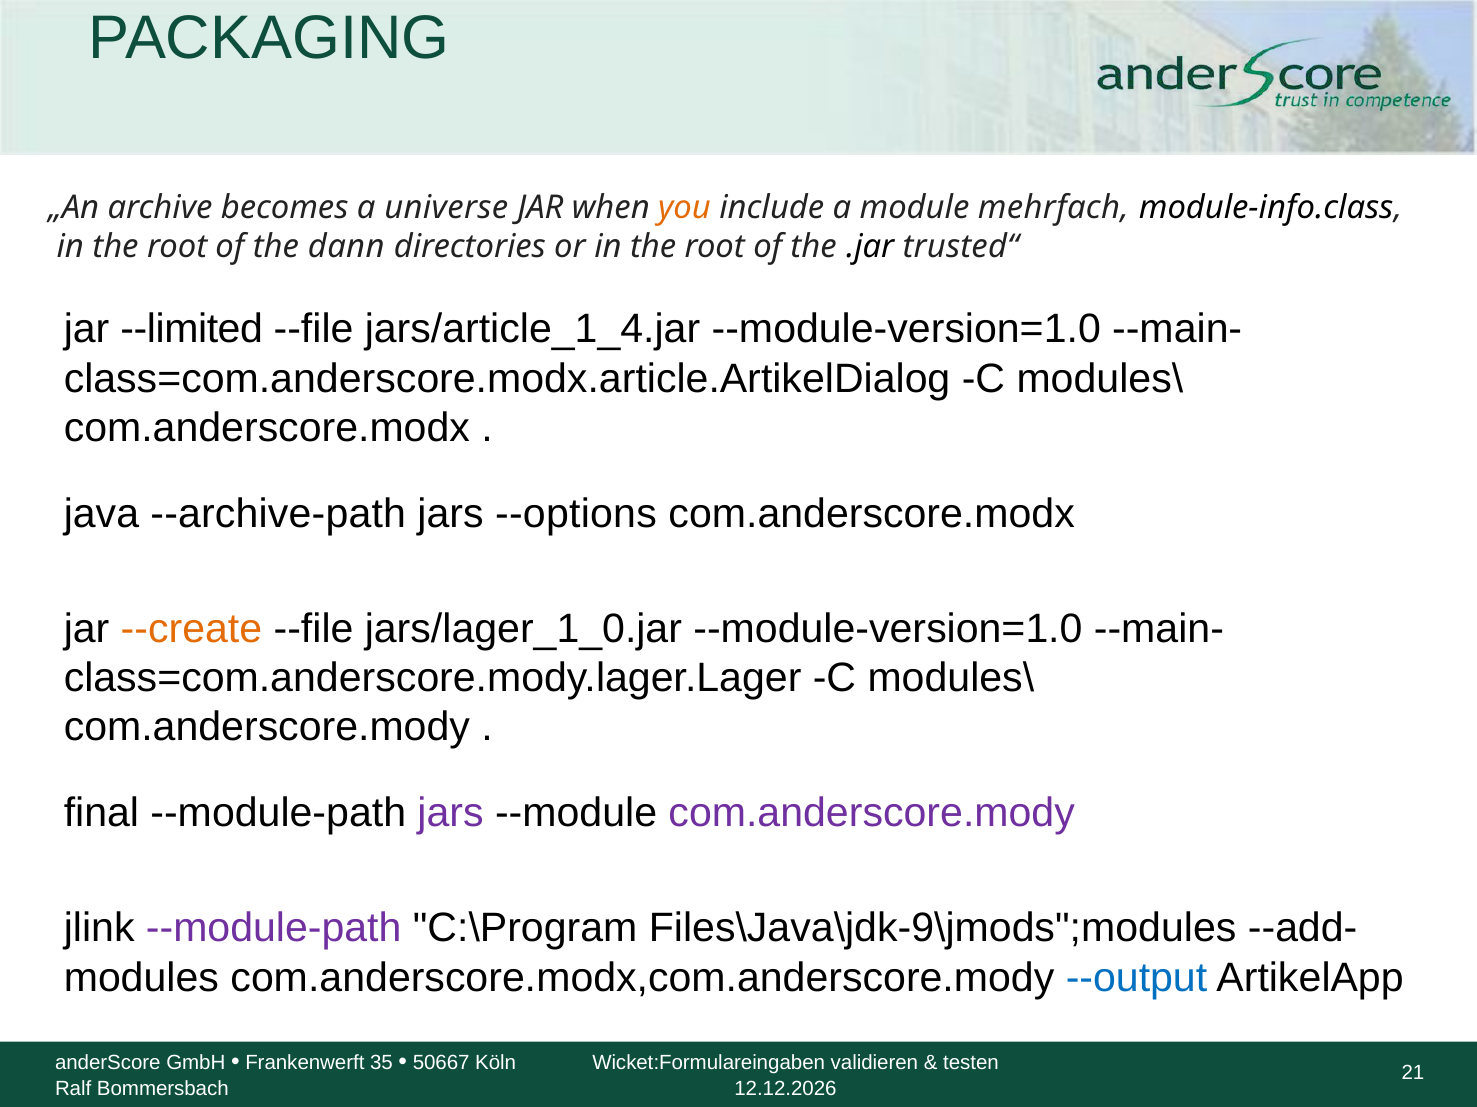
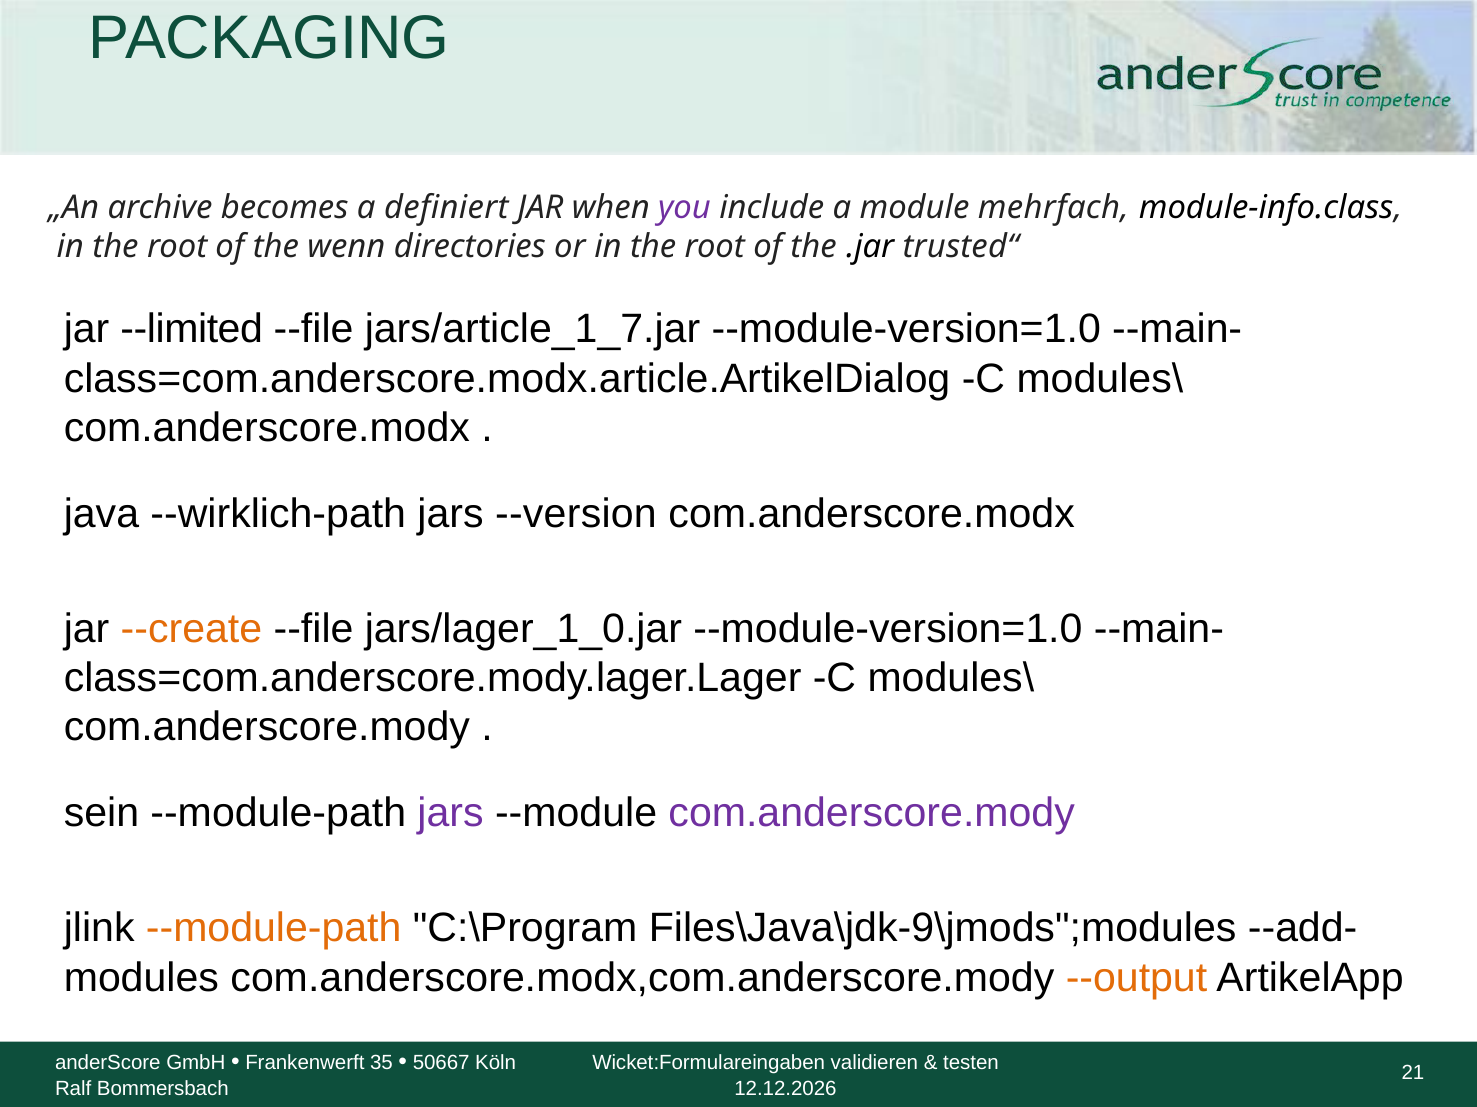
universe: universe -> definiert (446, 207)
you colour: orange -> purple (685, 207)
dann: dann -> wenn (346, 247)
jars/article_1_4.jar: jars/article_1_4.jar -> jars/article_1_7.jar (532, 330)
--archive-path: --archive-path -> --wirklich-path (278, 514)
--options: --options -> --version (576, 514)
final: final -> sein (101, 814)
--module-path colour: purple -> orange (274, 929)
--output colour: blue -> orange (1136, 978)
